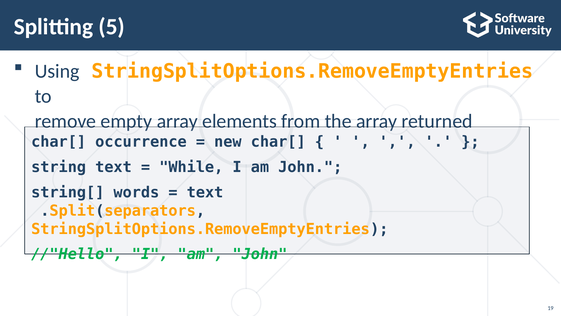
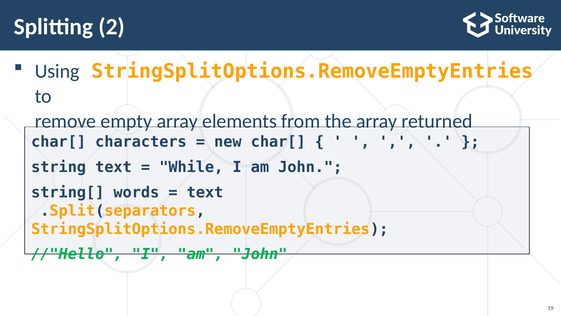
5: 5 -> 2 (112, 27)
occurrence: occurrence -> characters (141, 142)
